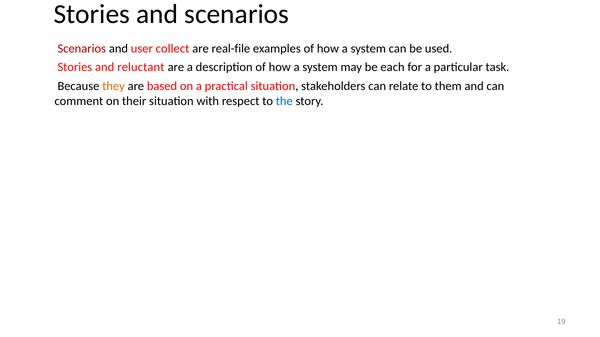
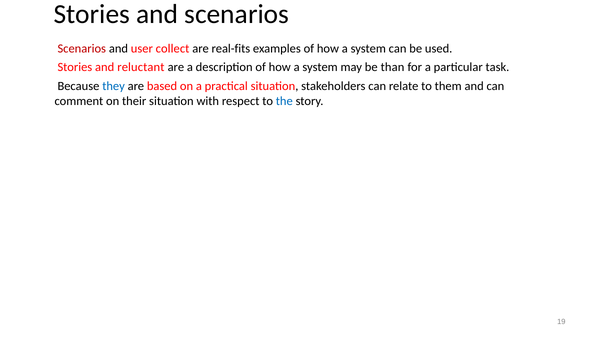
real-file: real-file -> real-fits (231, 49)
each: each -> than (393, 67)
they colour: orange -> blue (114, 86)
